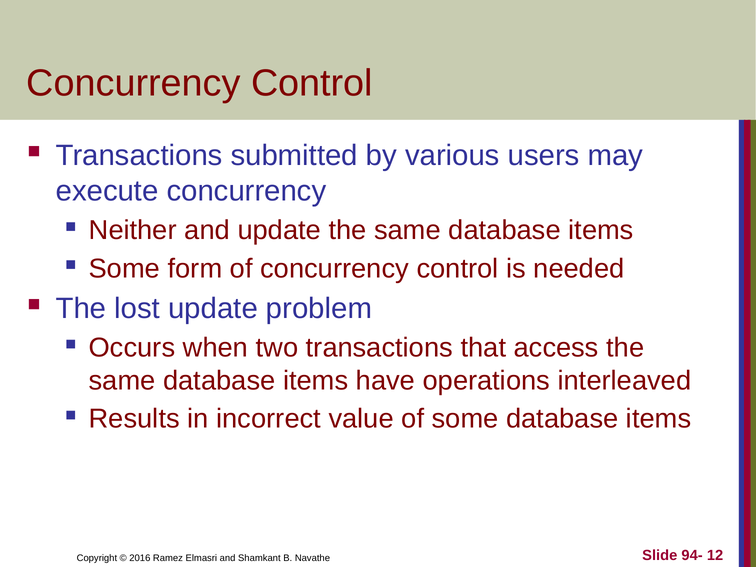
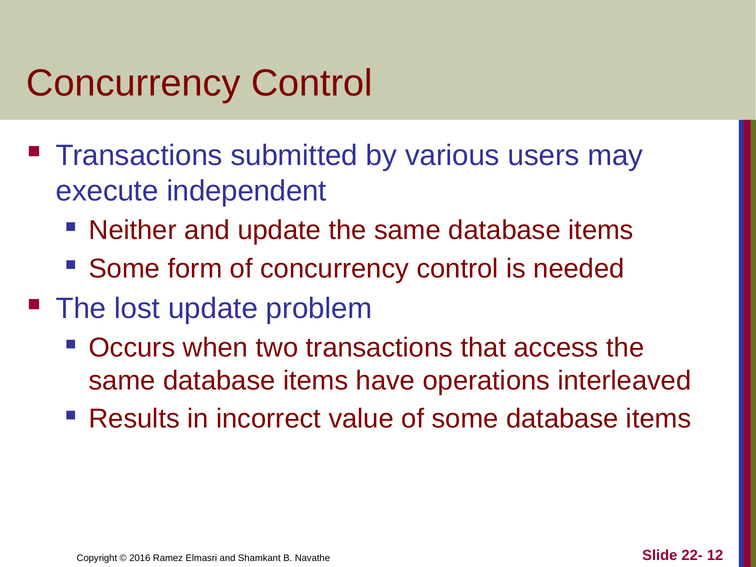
execute concurrency: concurrency -> independent (247, 191)
94-: 94- -> 22- (692, 555)
